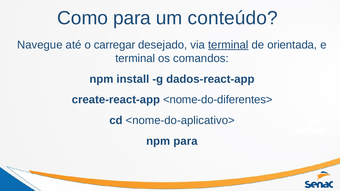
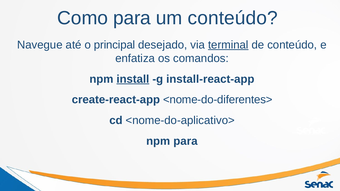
carregar: carregar -> principal (115, 45)
de orientada: orientada -> conteúdo (292, 45)
terminal: terminal -> enfatiza (135, 58)
install underline: none -> present (133, 79)
dados-react-app: dados-react-app -> install-react-app (210, 79)
